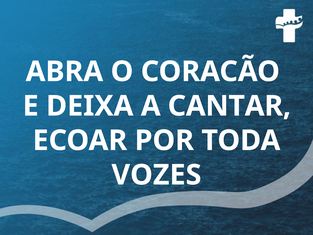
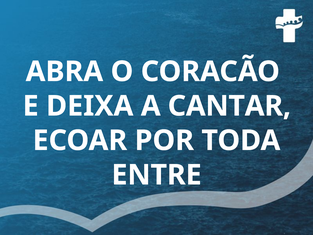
VOZES: VOZES -> ENTRE (157, 175)
